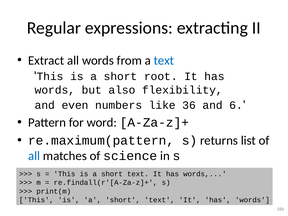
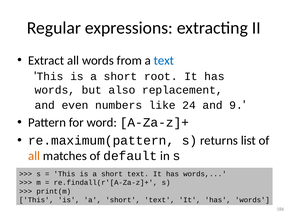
flexibility: flexibility -> replacement (182, 90)
36: 36 -> 24 (189, 105)
6: 6 -> 9 (236, 105)
all colour: blue -> orange (34, 156)
science: science -> default (130, 156)
